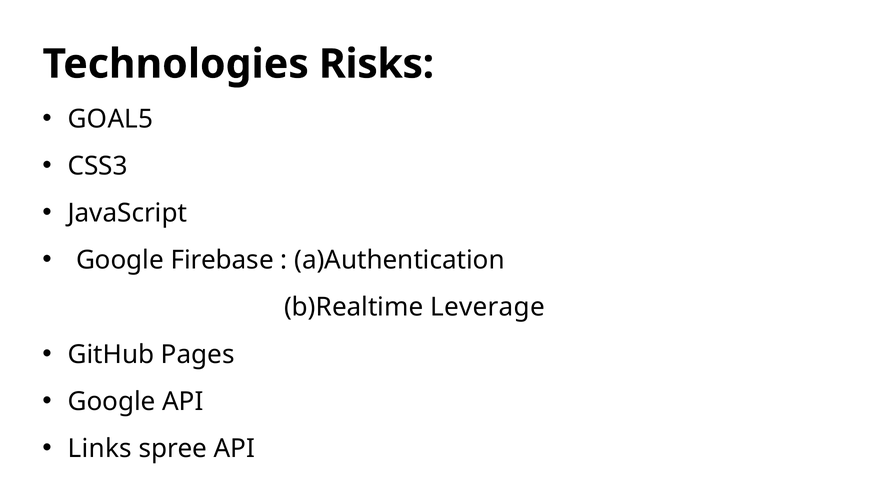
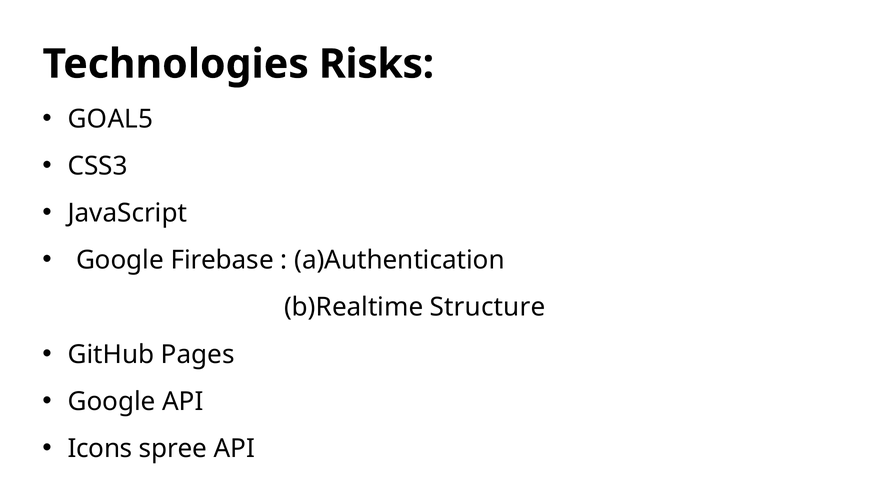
Leverage: Leverage -> Structure (488, 307)
Links: Links -> Icons (100, 448)
